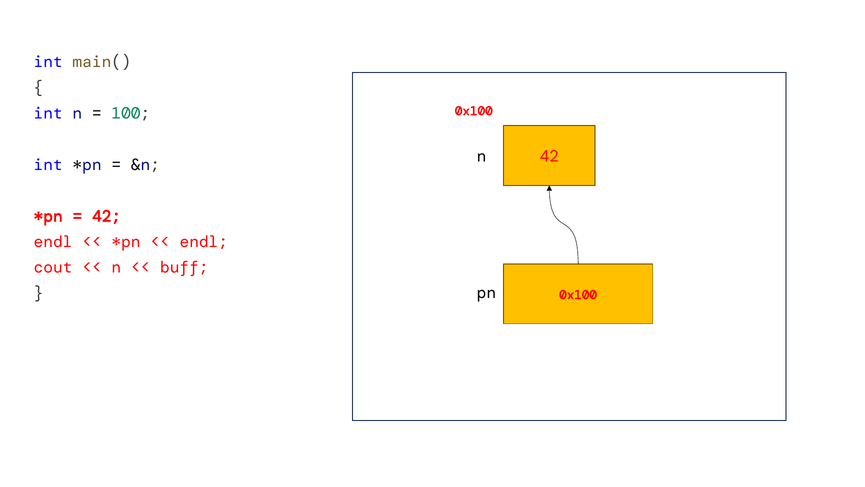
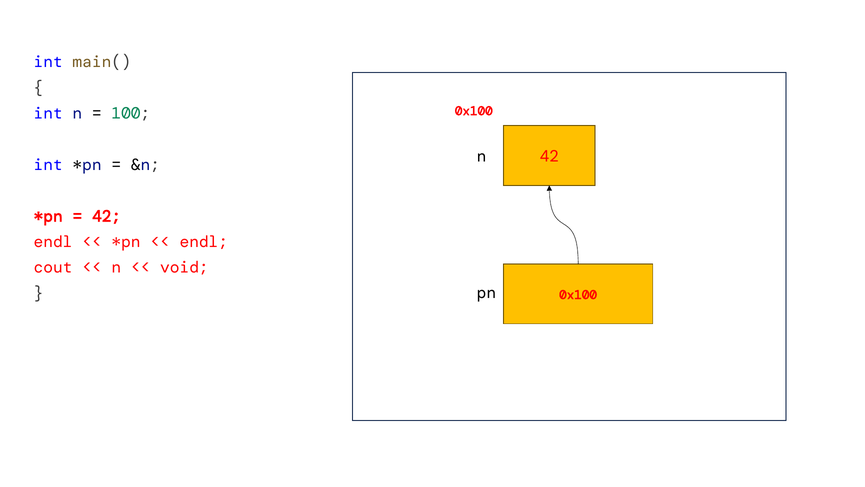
buff: buff -> void (184, 267)
